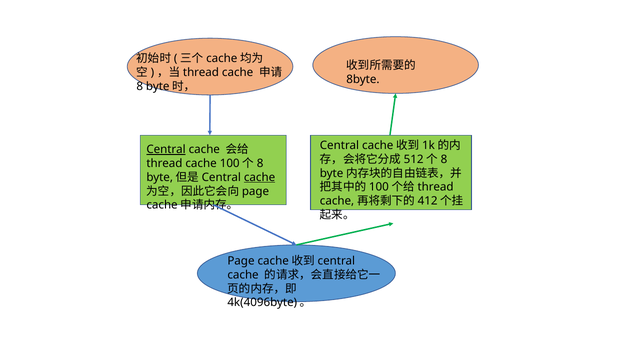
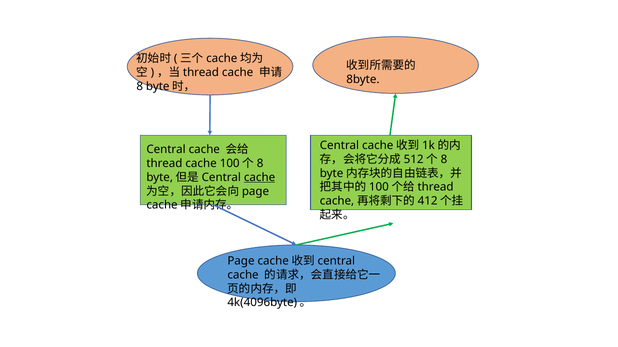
Central underline: present -> none (166, 150)
